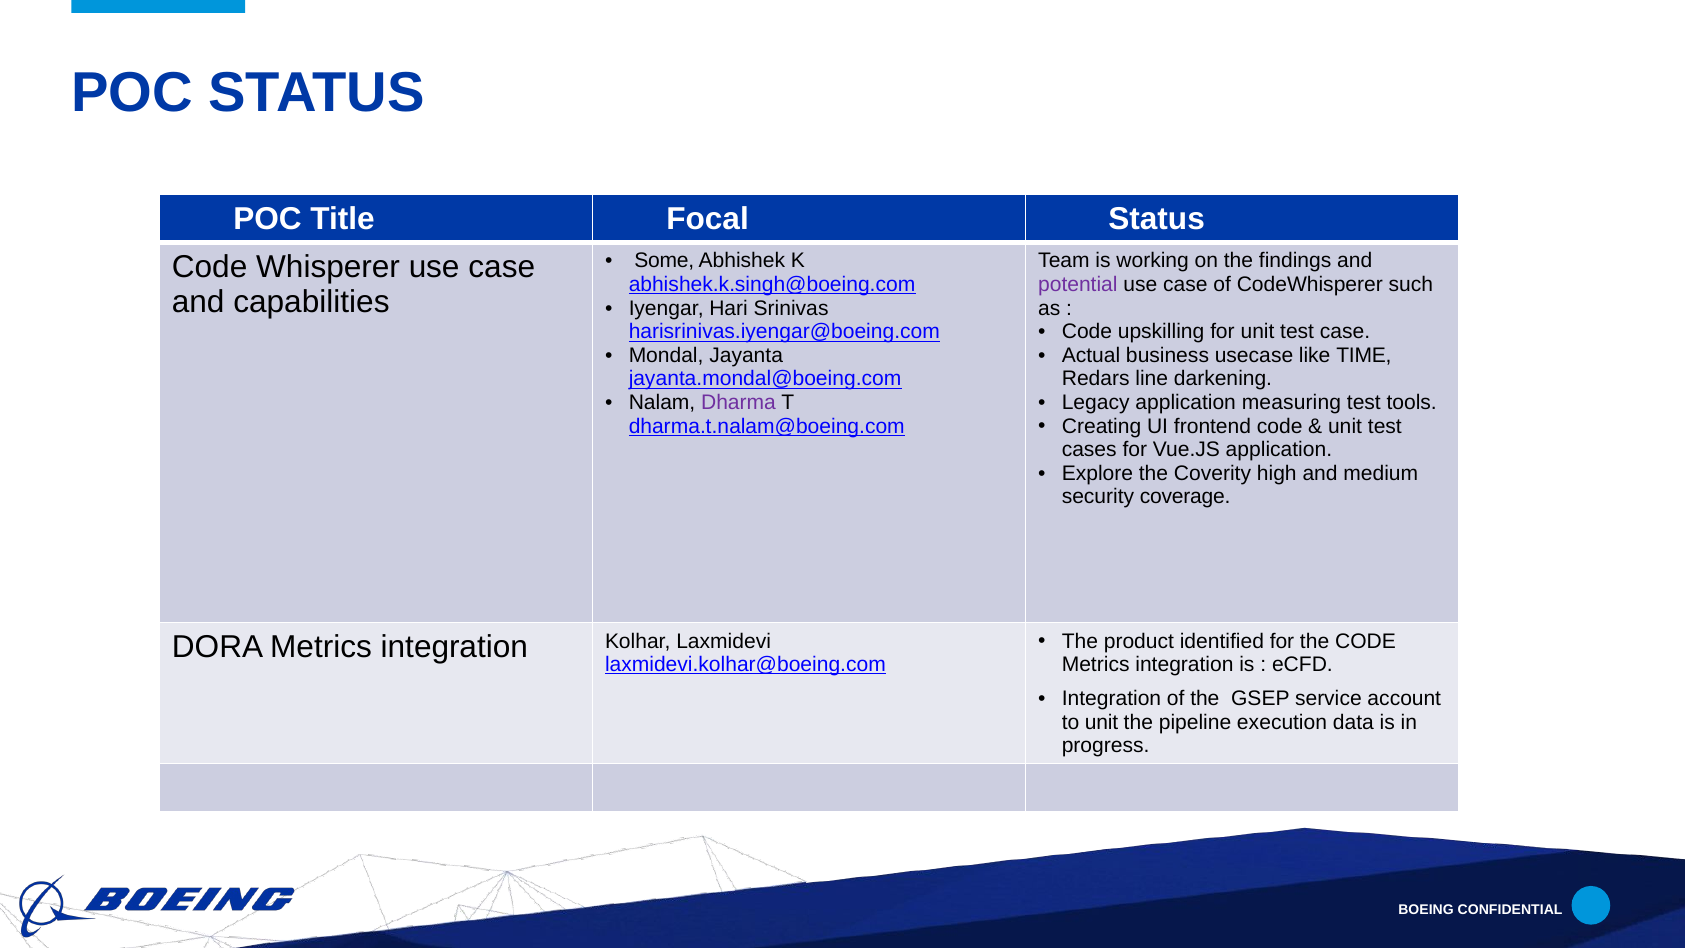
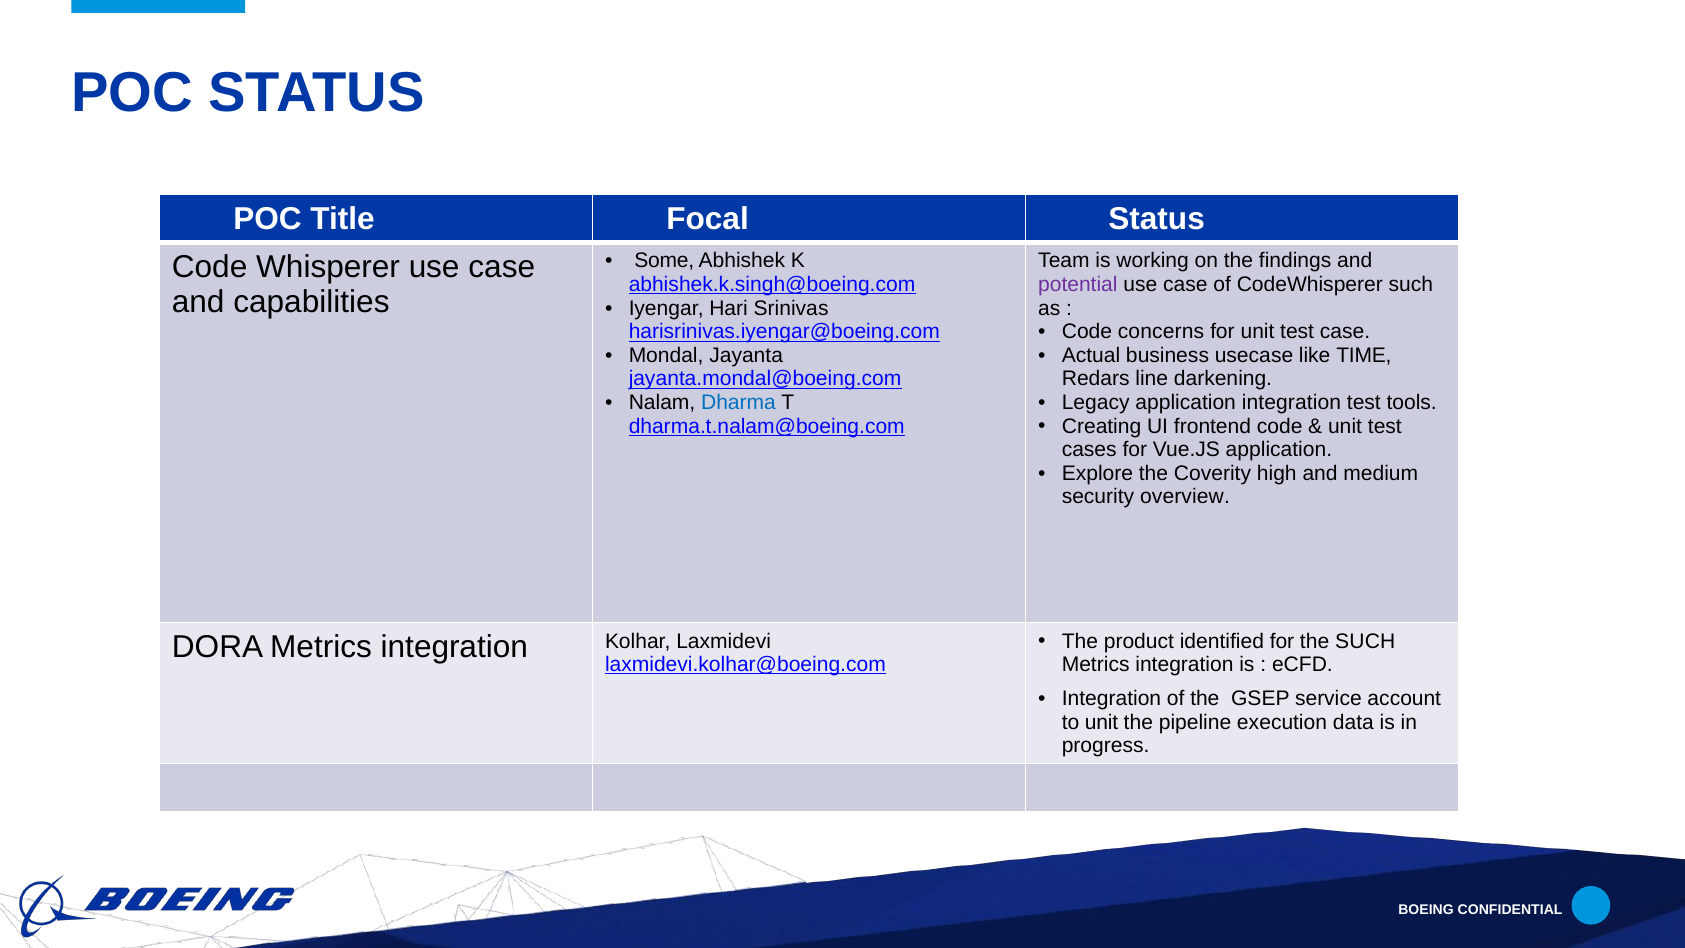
upskilling: upskilling -> concerns (1161, 332)
Dharma colour: purple -> blue (738, 402)
application measuring: measuring -> integration (1291, 402)
coverage: coverage -> overview (1185, 497)
the CODE: CODE -> SUCH (1365, 641)
